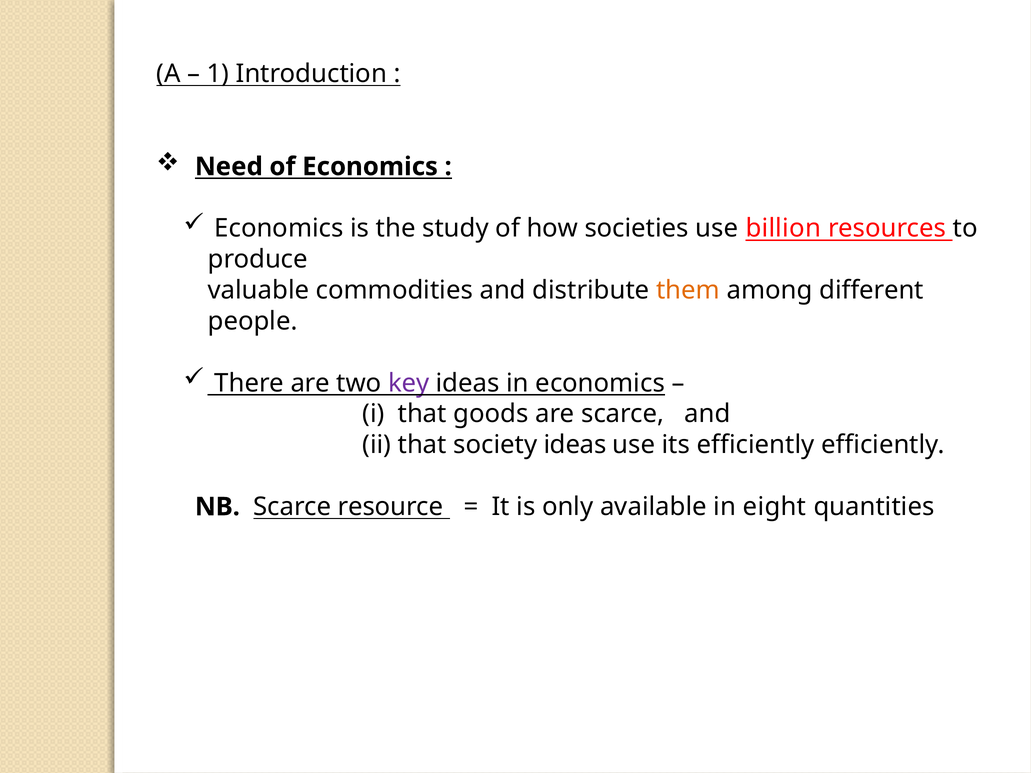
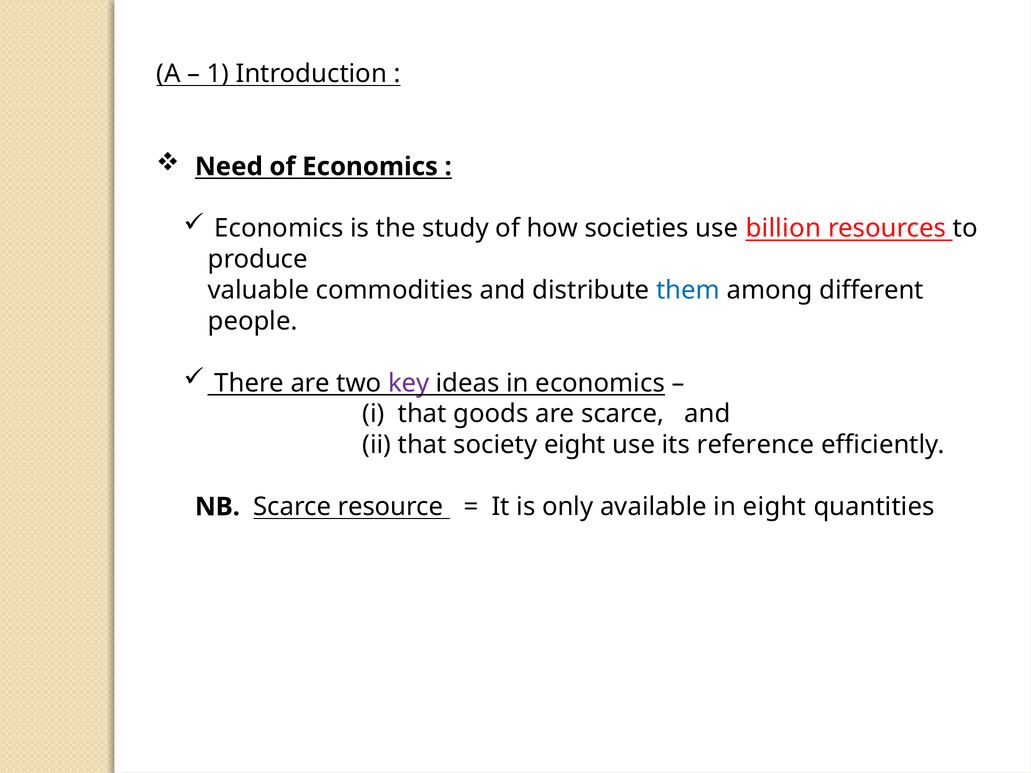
them colour: orange -> blue (688, 290)
society ideas: ideas -> eight (575, 445)
its efficiently: efficiently -> reference (756, 445)
